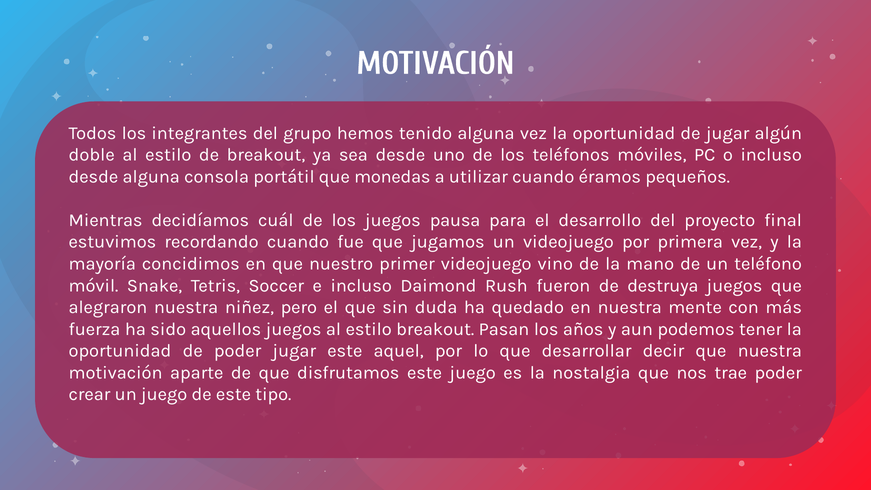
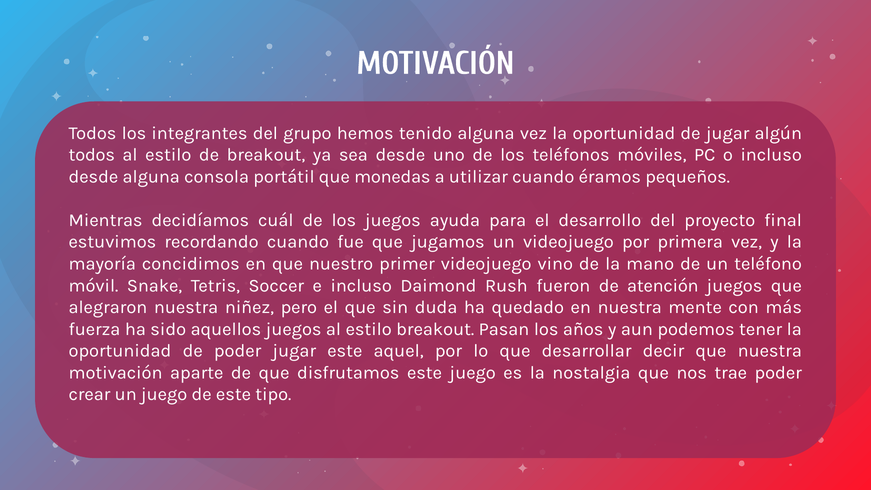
doble: doble -> todos (92, 155)
pausa: pausa -> ayuda (455, 220)
destruya: destruya -> atención (663, 285)
